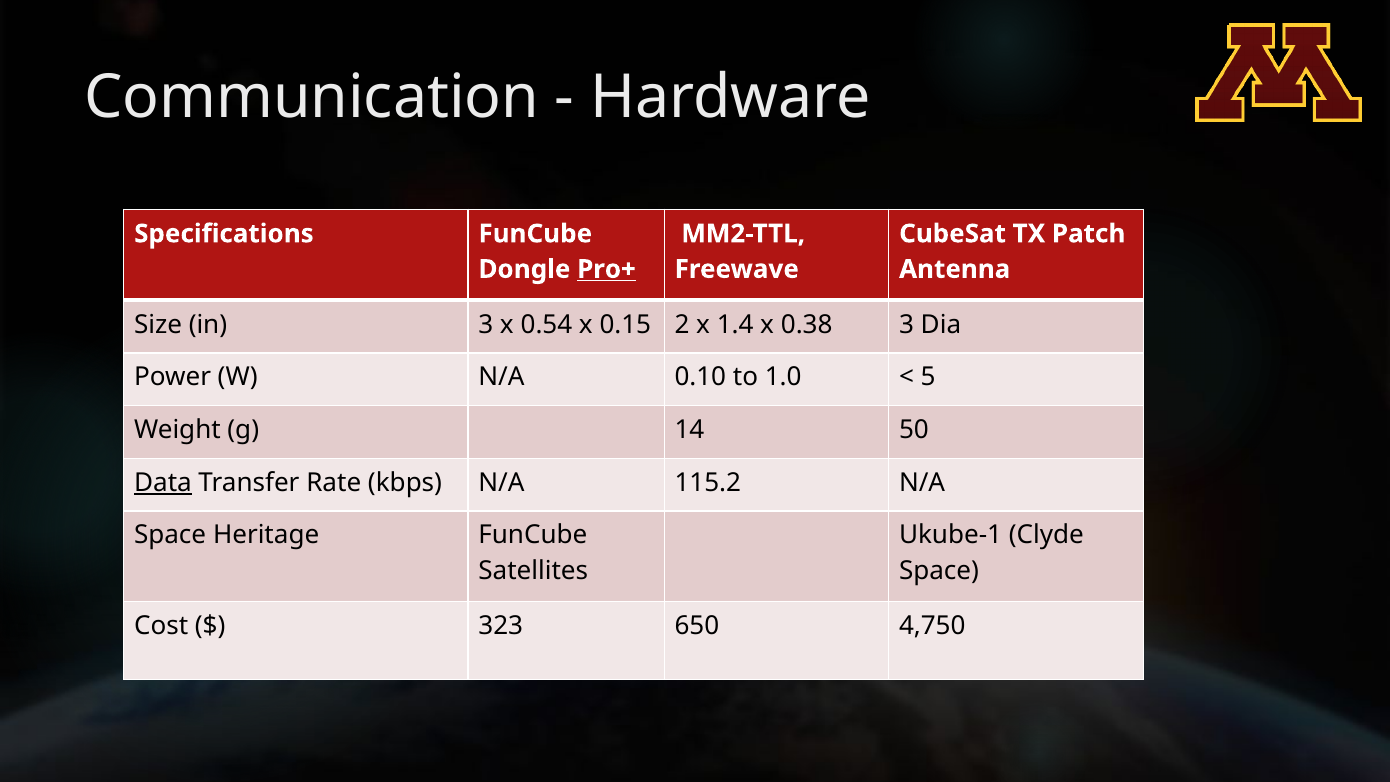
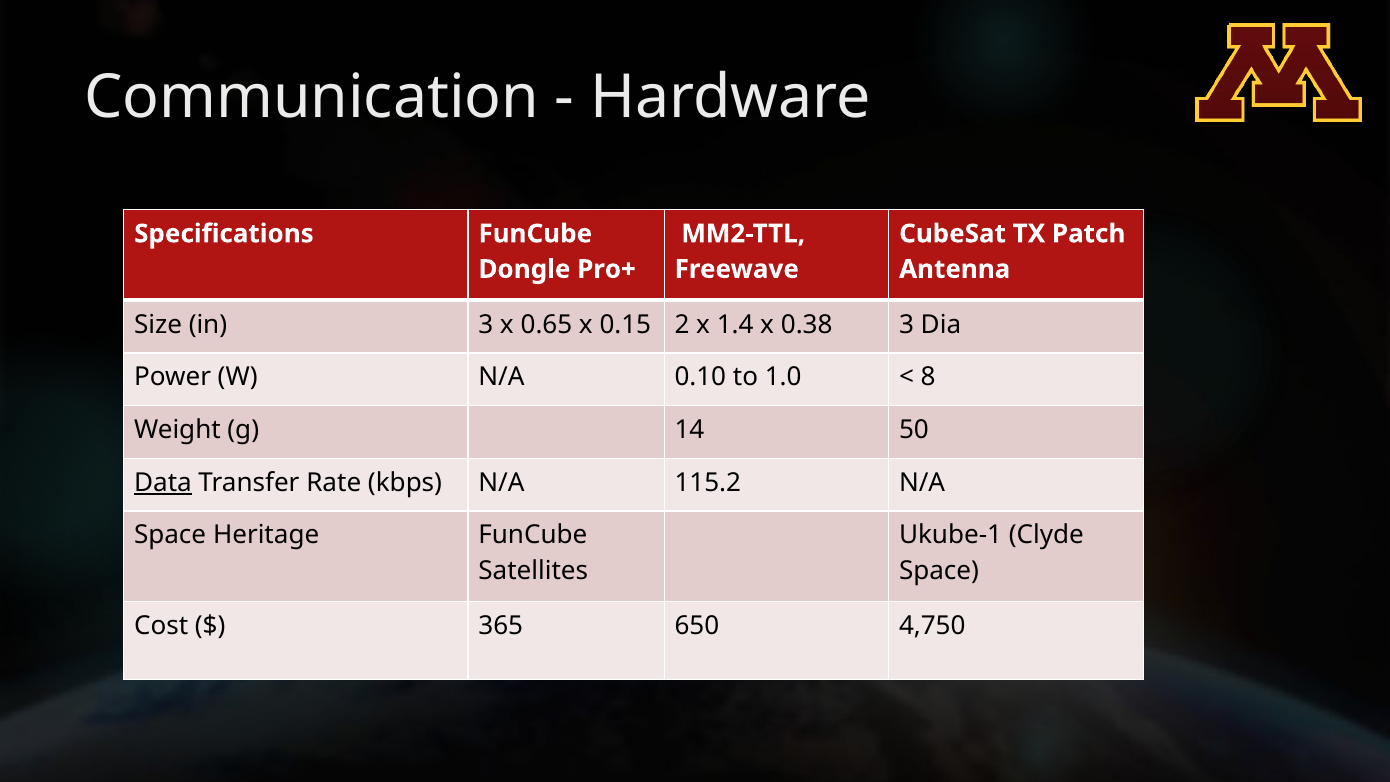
Pro+ underline: present -> none (607, 269)
0.54: 0.54 -> 0.65 (546, 325)
5: 5 -> 8 (928, 377)
323: 323 -> 365 (501, 626)
